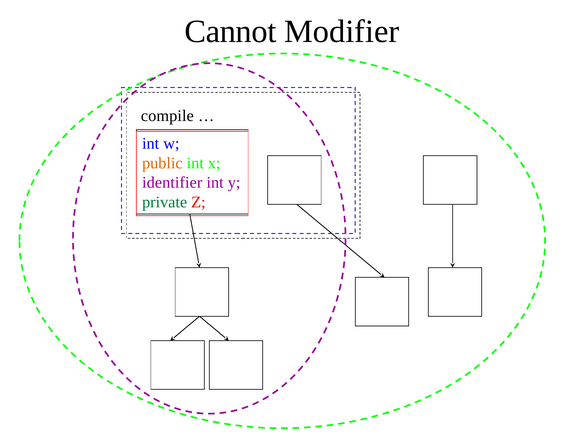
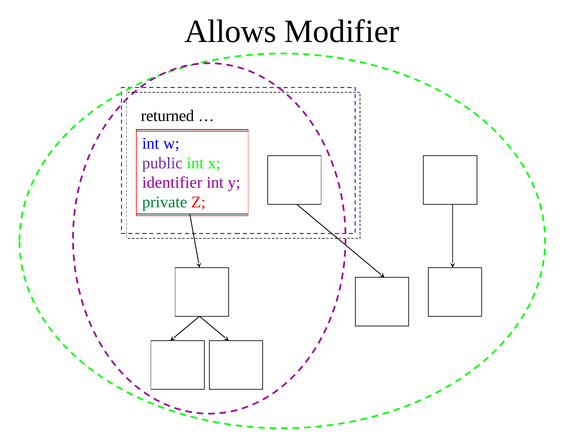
Cannot: Cannot -> Allows (230, 31)
compile: compile -> returned (167, 116)
public colour: orange -> purple (162, 163)
